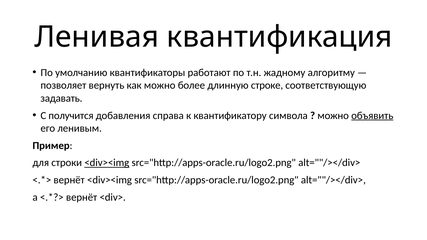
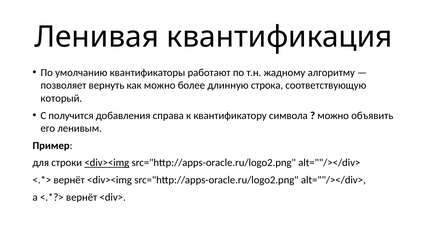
строке: строке -> строка (267, 86)
задавать: задавать -> который (61, 98)
объявить underline: present -> none (372, 116)
